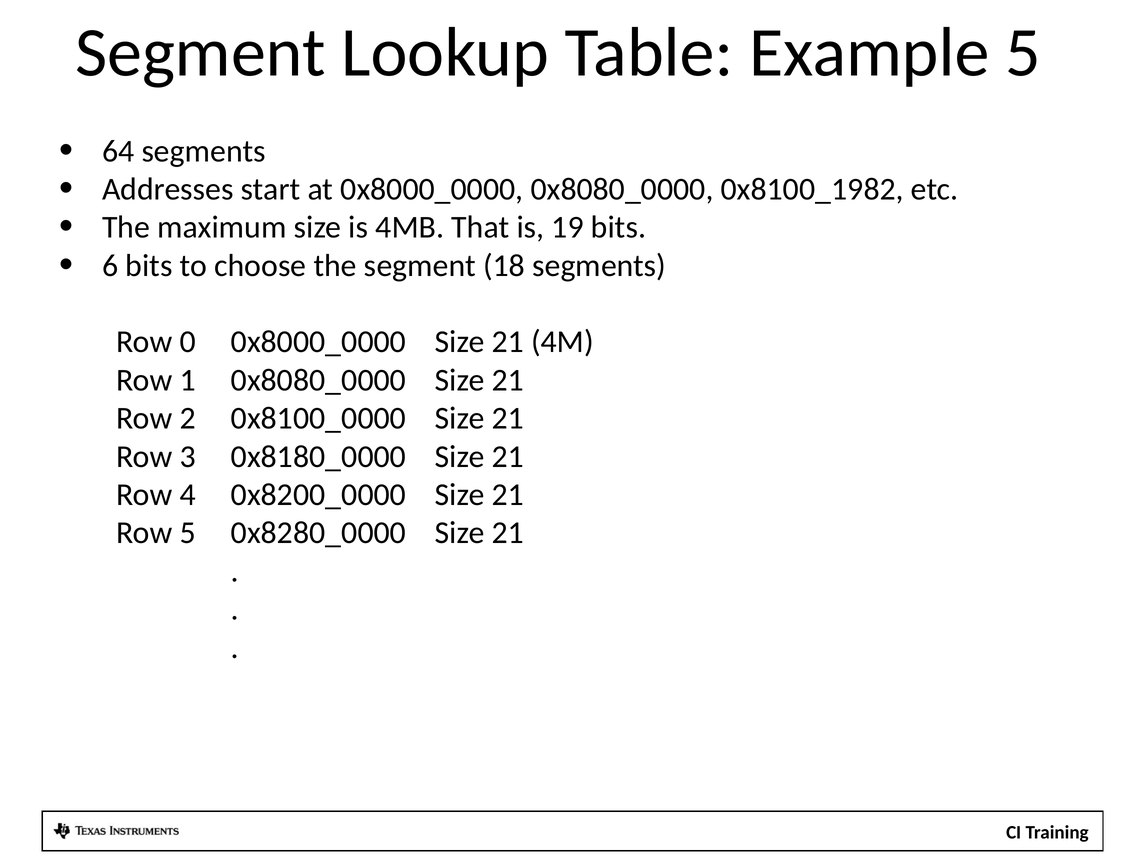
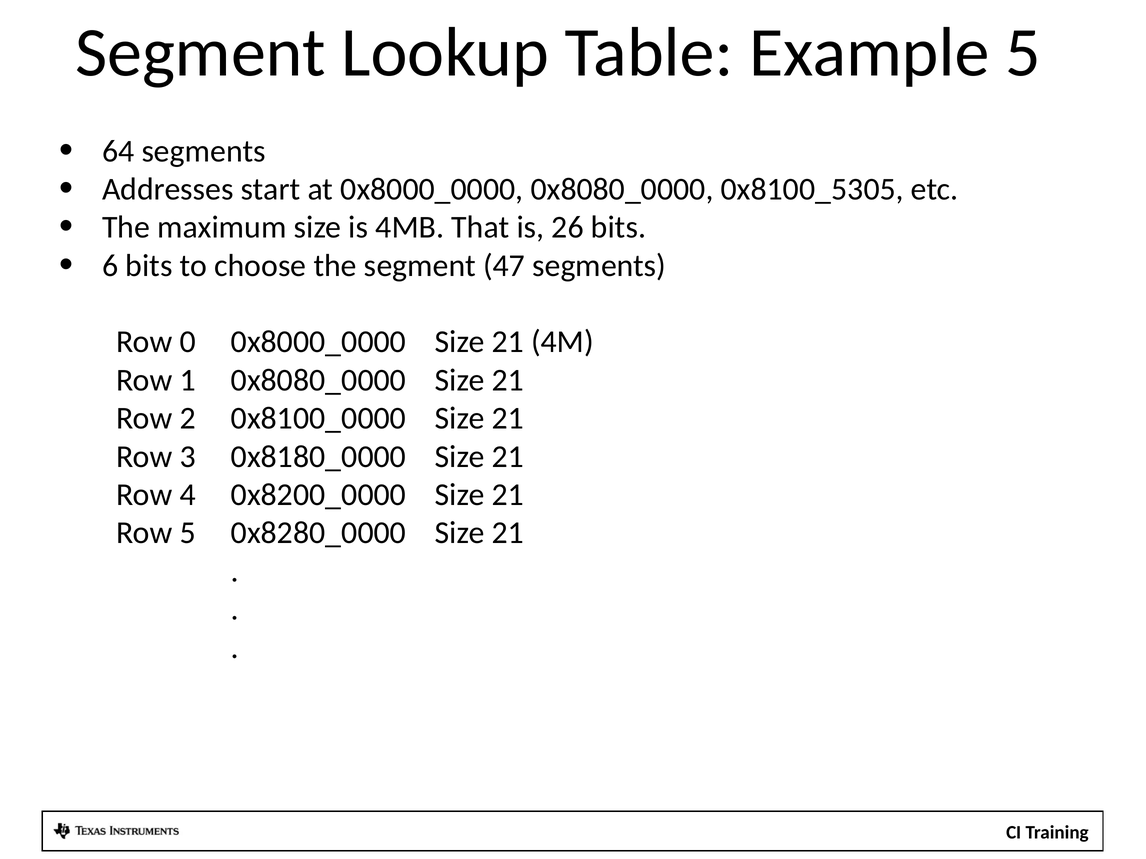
0x8100_1982: 0x8100_1982 -> 0x8100_5305 (812, 189)
19: 19 -> 26 (568, 228)
18: 18 -> 47 (504, 266)
